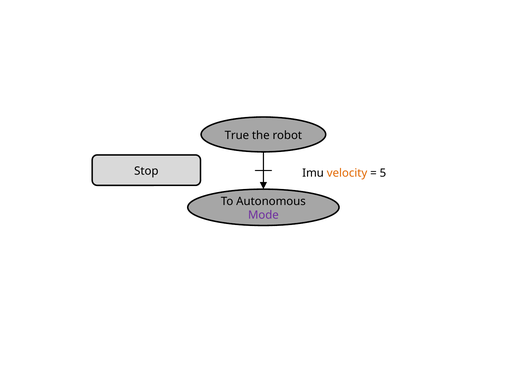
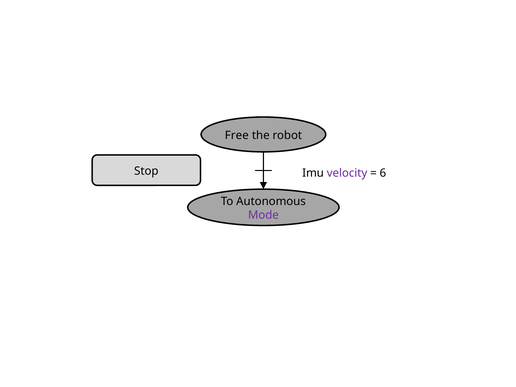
True: True -> Free (237, 135)
velocity colour: orange -> purple (347, 173)
5: 5 -> 6 (383, 173)
